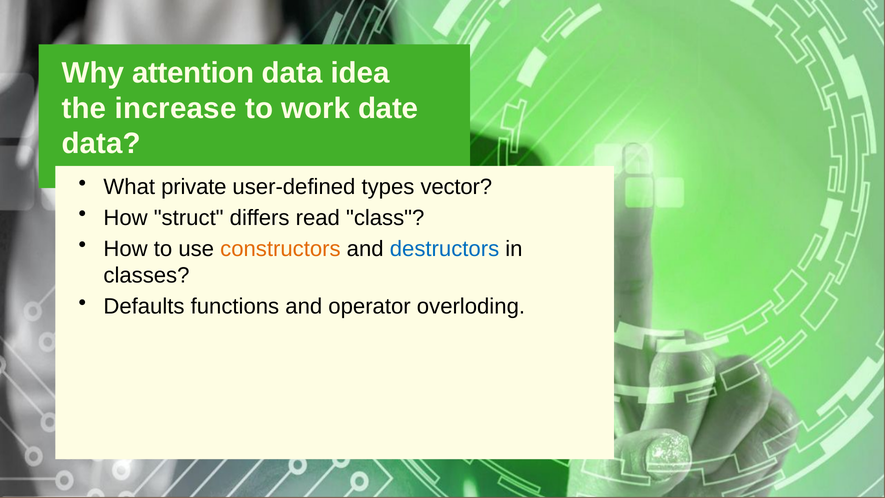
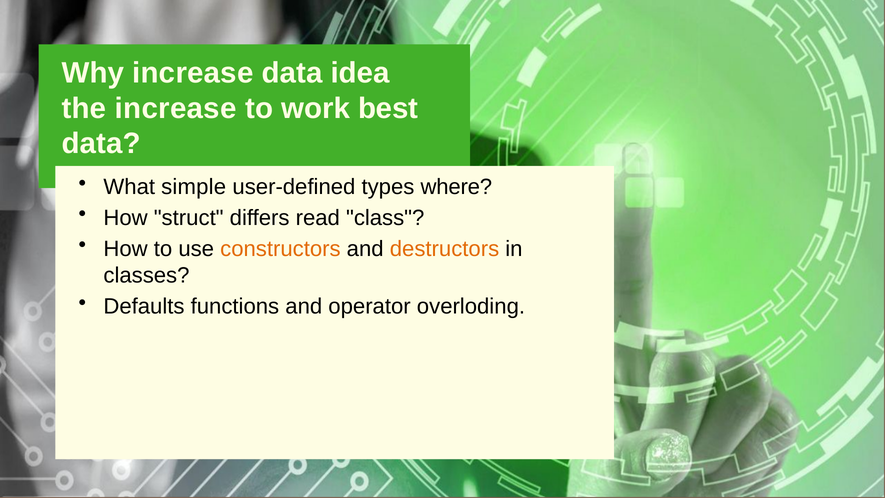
Why attention: attention -> increase (193, 73)
date: date -> best (388, 108)
private: private -> simple (194, 187)
vector: vector -> where (456, 187)
destructors colour: blue -> orange (445, 249)
